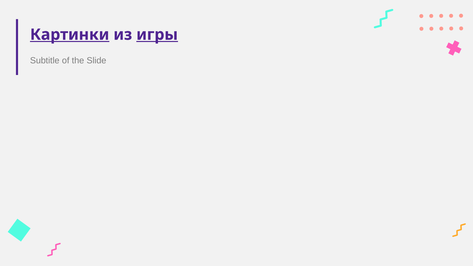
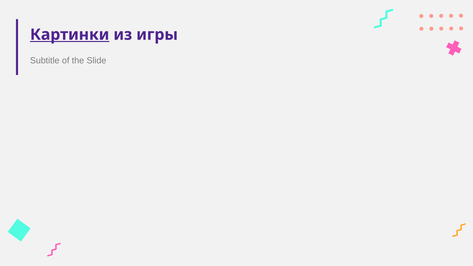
игры underline: present -> none (157, 35)
